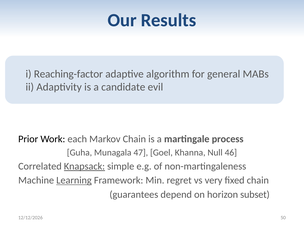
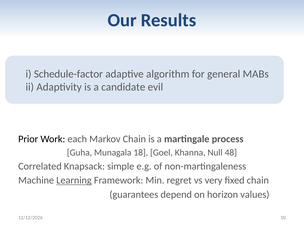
Reaching-factor: Reaching-factor -> Schedule-factor (68, 74)
47: 47 -> 18 (141, 152)
46: 46 -> 48 (231, 152)
Knapsack underline: present -> none (84, 166)
subset: subset -> values (255, 195)
